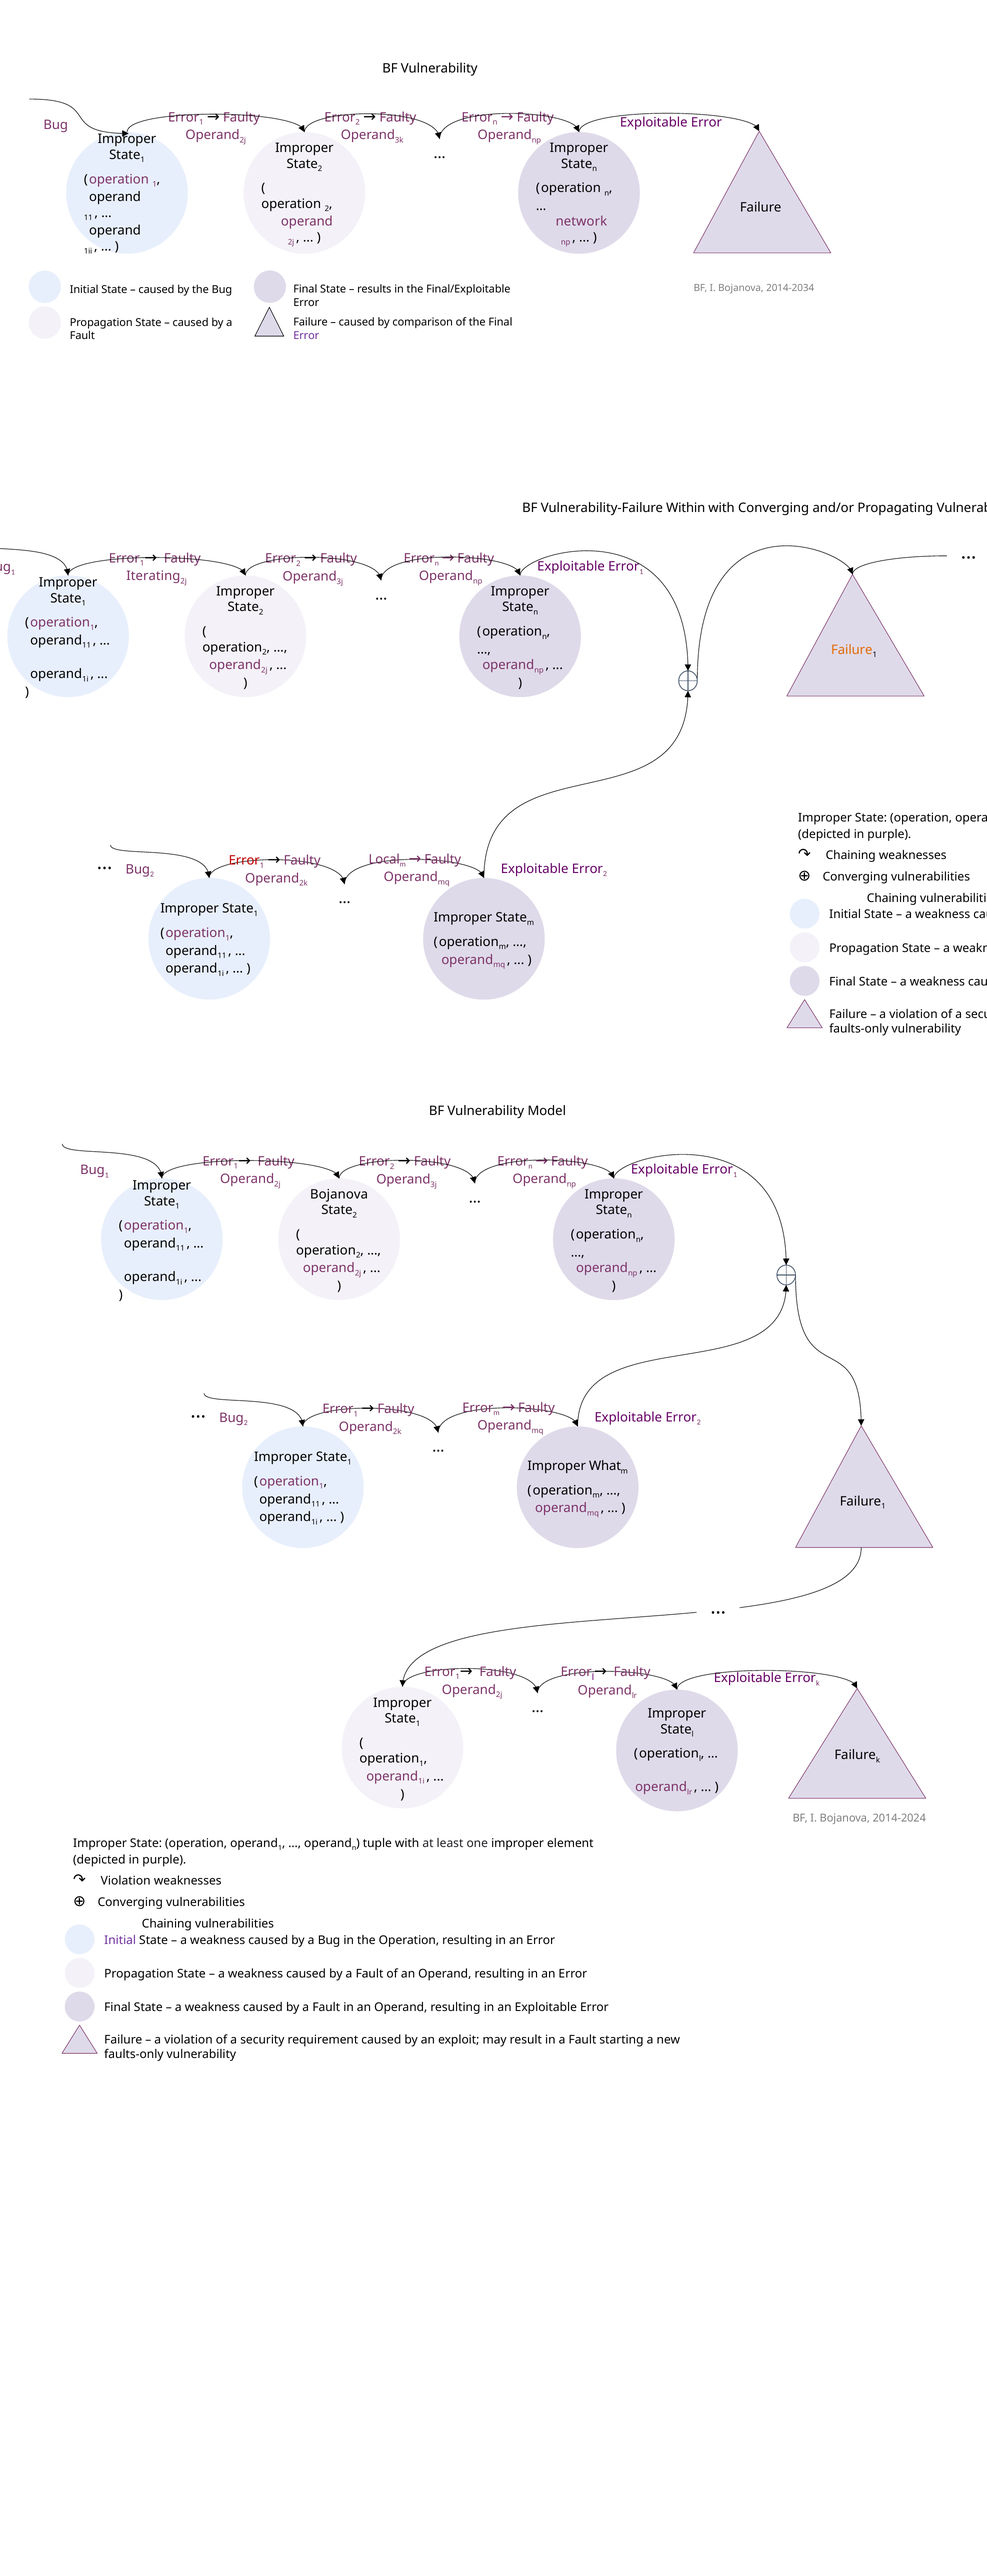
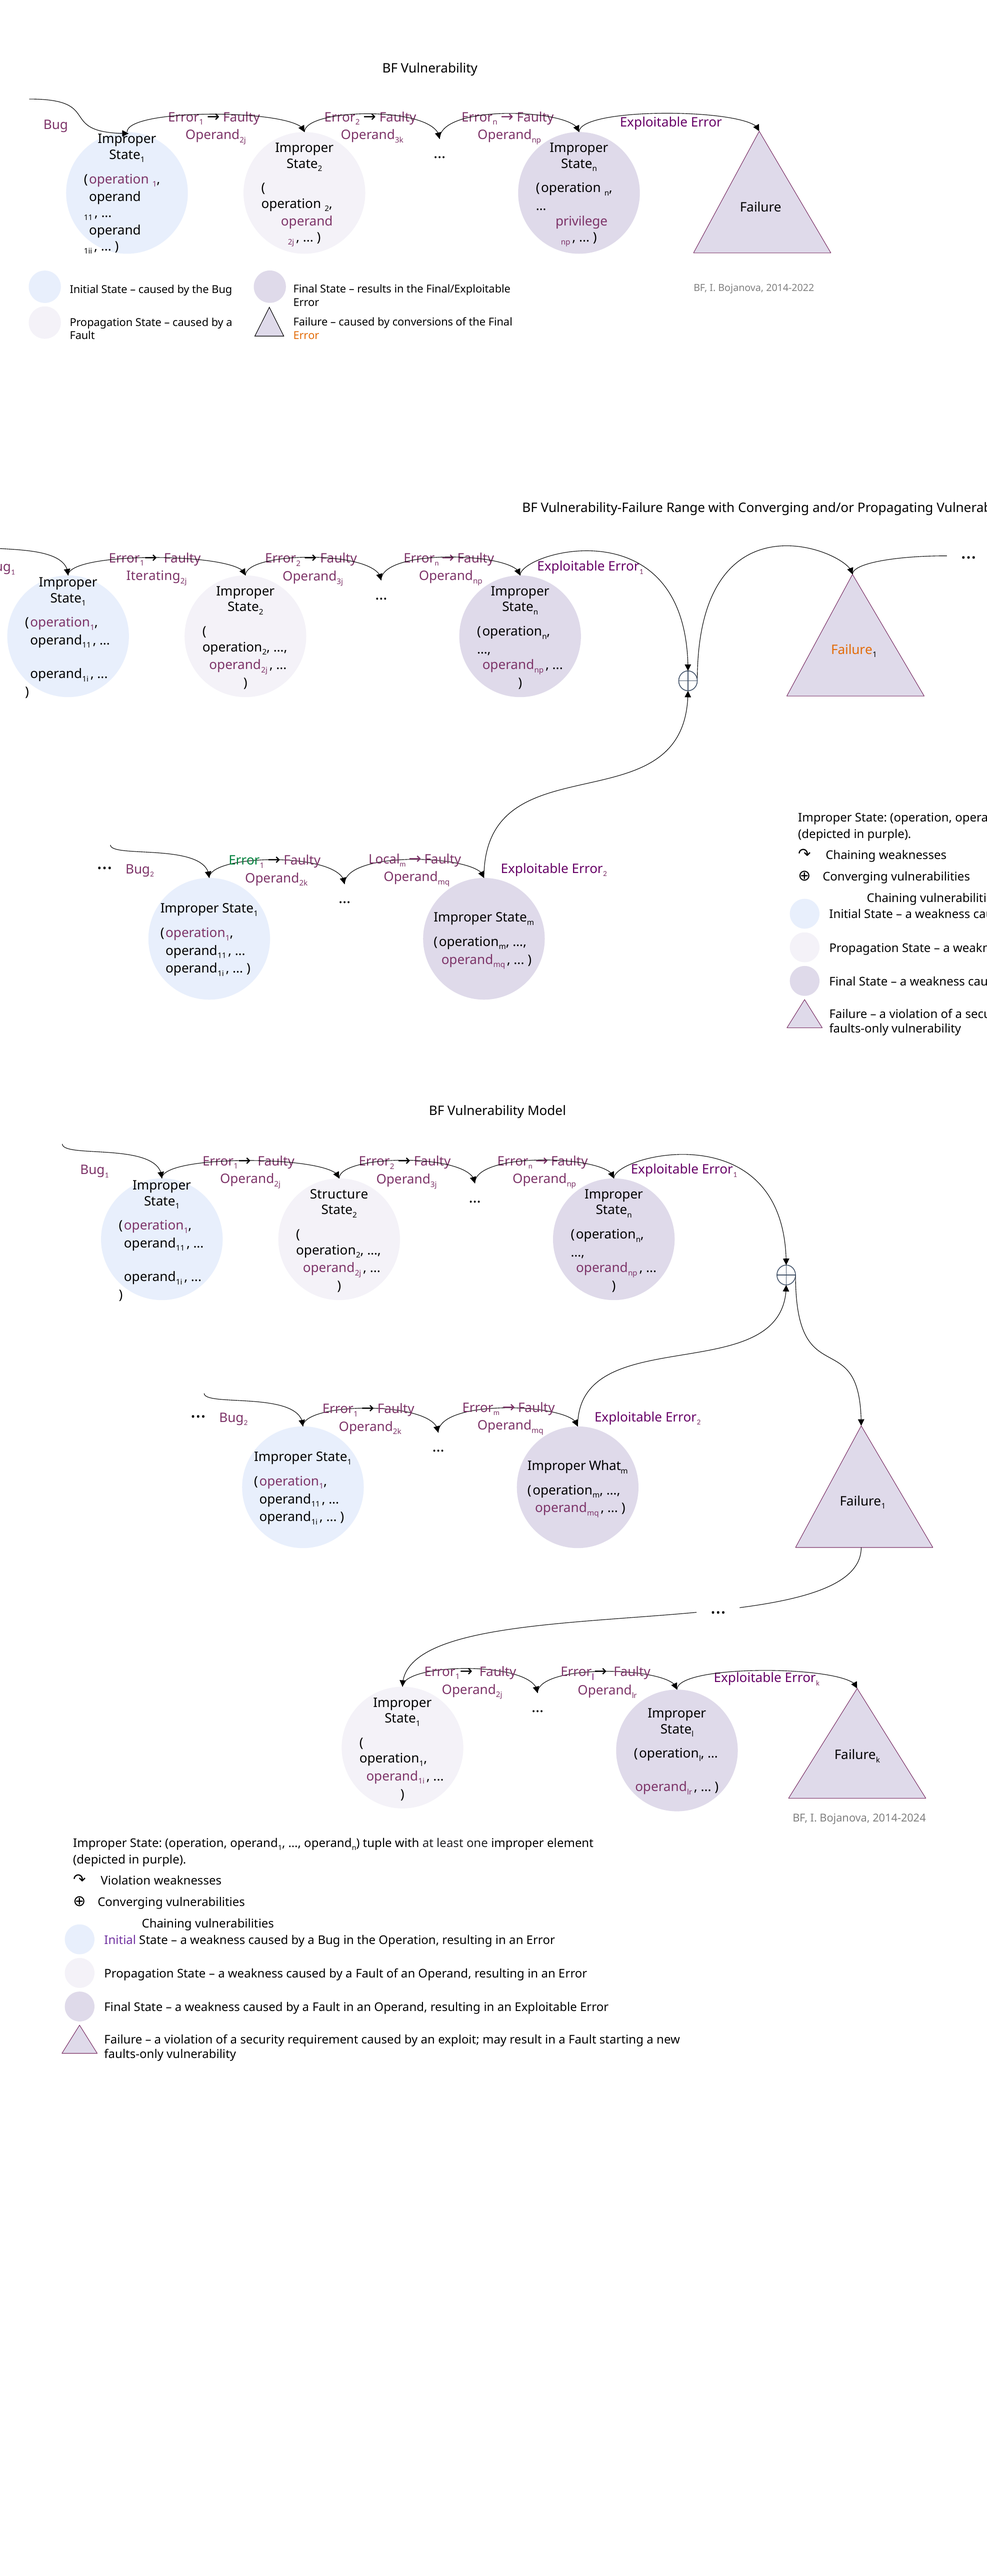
network: network -> privilege (582, 222)
2014-2034: 2014-2034 -> 2014-2022 (790, 288)
comparison: comparison -> conversions (423, 322)
Error colour: purple -> orange (306, 335)
Within: Within -> Range (686, 508)
Error colour: red -> green (244, 860)
Bojanova: Bojanova -> Structure (339, 1194)
